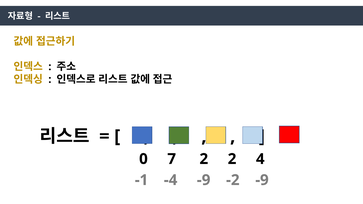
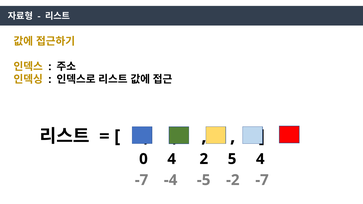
0 7: 7 -> 4 (172, 159)
2 2: 2 -> 5 (232, 159)
-1: -1 -> -7 (141, 180)
-4 -9: -9 -> -5 (204, 180)
-2 -9: -9 -> -7 (262, 180)
